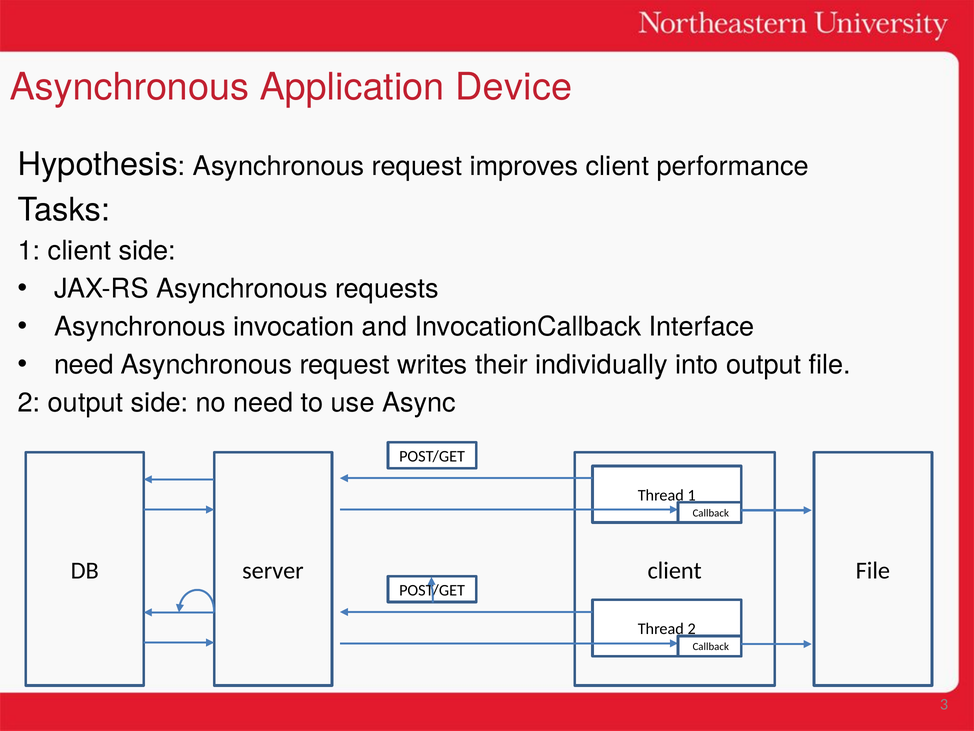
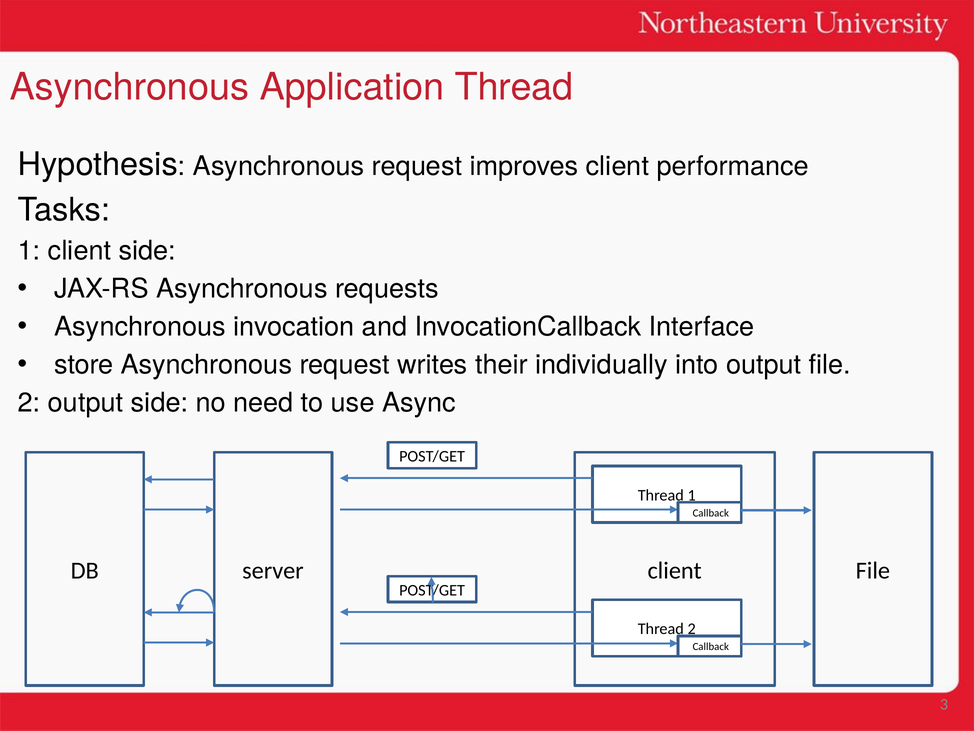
Application Device: Device -> Thread (514, 87)
need: need -> store (84, 364)
